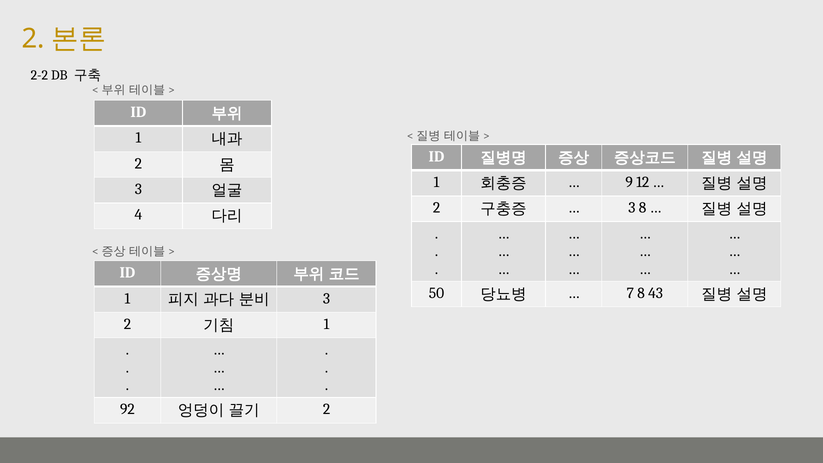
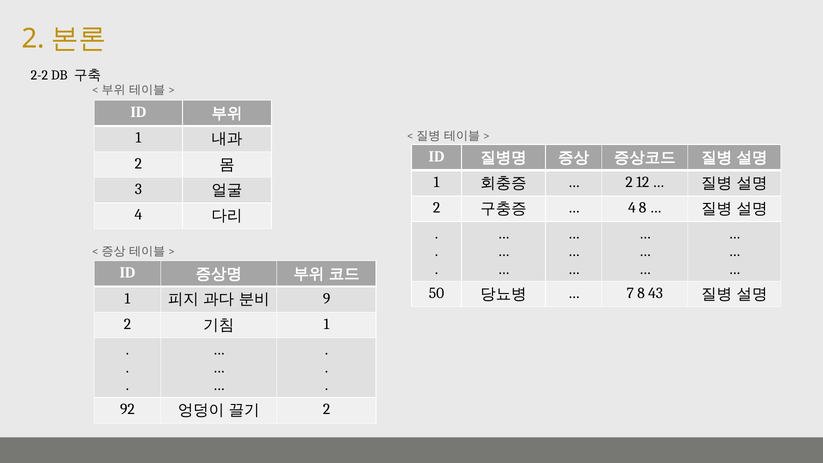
9: 9 -> 2 (629, 182)
3: 3 -> 4 (632, 208)
3: 3 -> 9 (327, 298)
